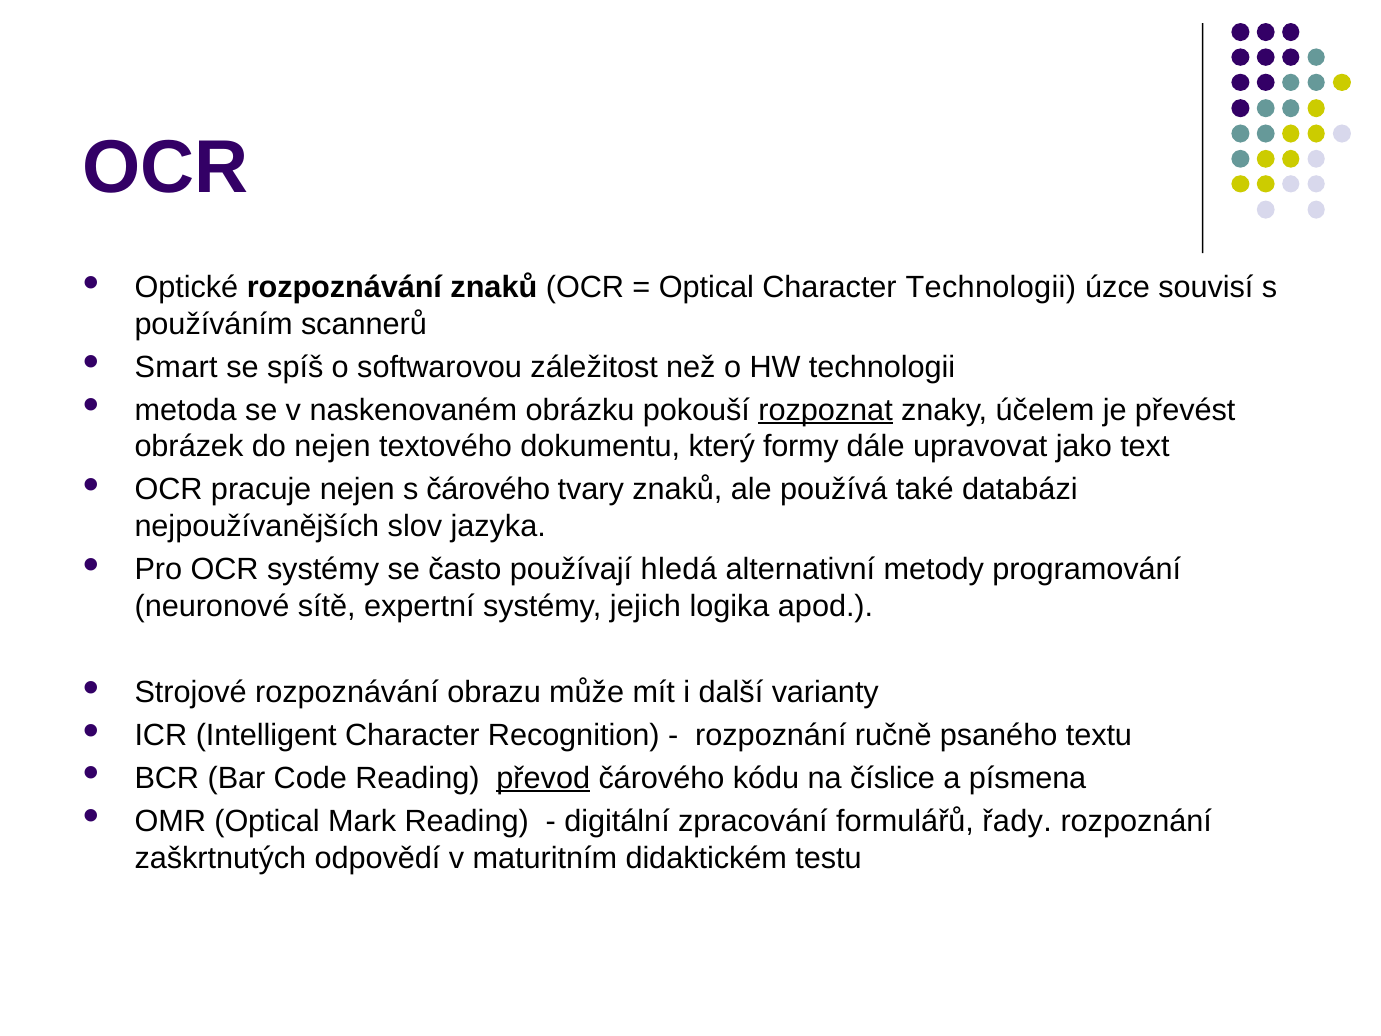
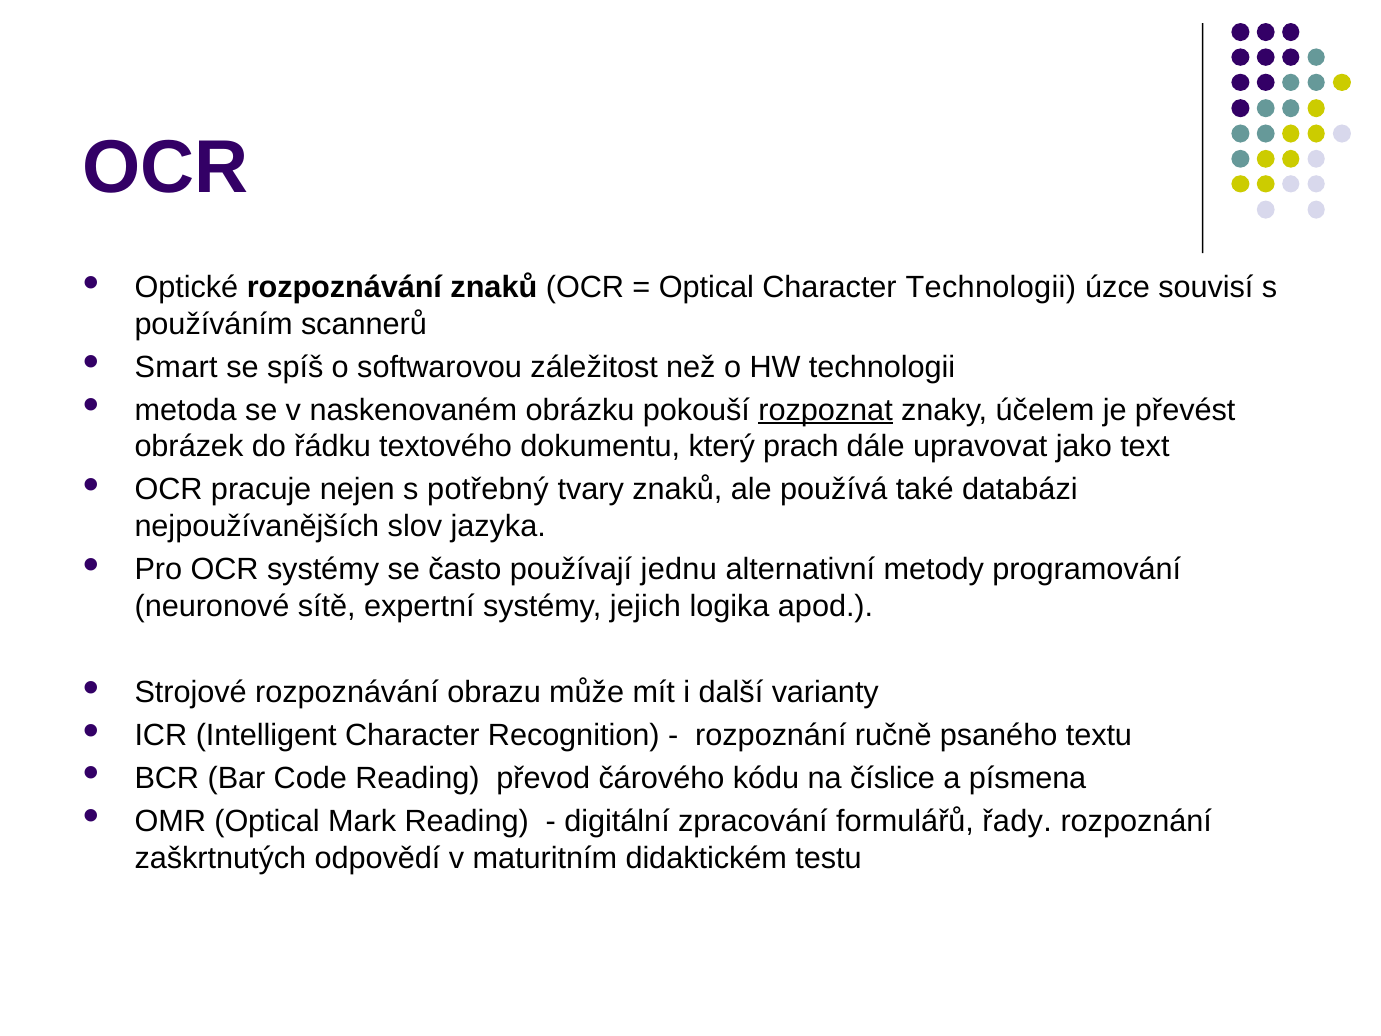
do nejen: nejen -> řádku (333, 447)
formy: formy -> prach (801, 447)
s čárového: čárového -> potřebný (488, 490)
hledá: hledá -> jednu (679, 569)
převod underline: present -> none (543, 778)
